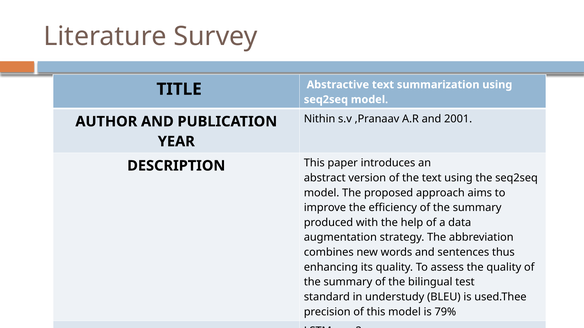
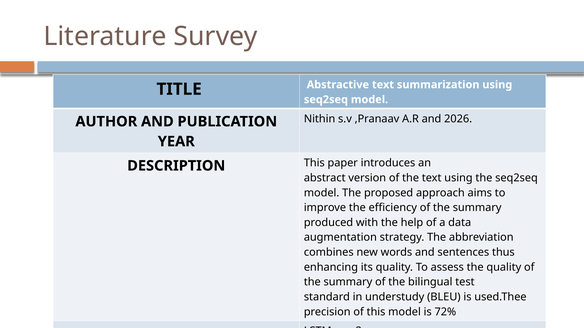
2001: 2001 -> 2026 (458, 119)
79%: 79% -> 72% (445, 312)
